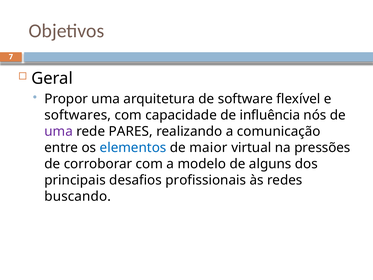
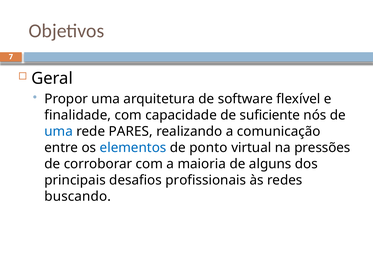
softwares: softwares -> finalidade (78, 115)
influência: influência -> suficiente (270, 115)
uma colour: purple -> blue (59, 131)
maior: maior -> ponto (208, 148)
modelo: modelo -> maioria (202, 164)
